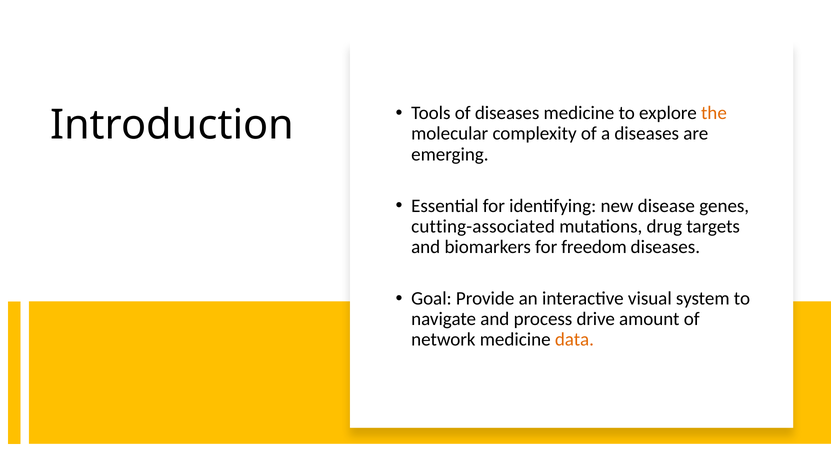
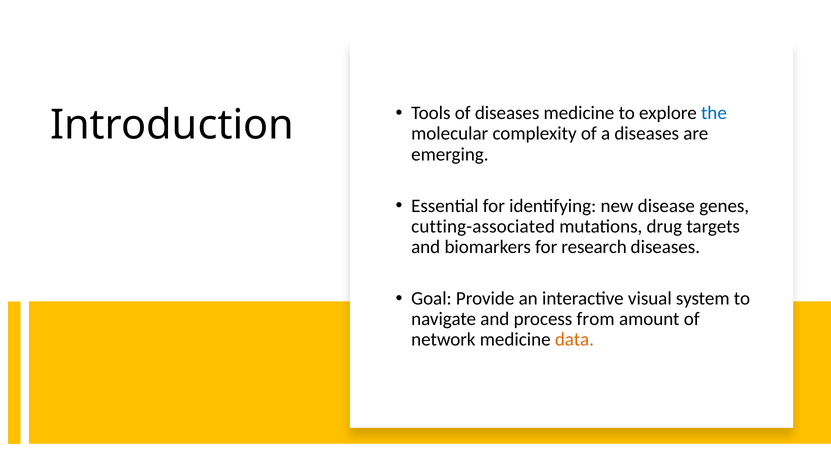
the colour: orange -> blue (714, 113)
freedom: freedom -> research (594, 247)
drive: drive -> from (596, 319)
